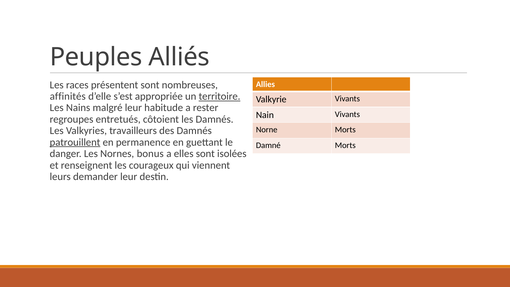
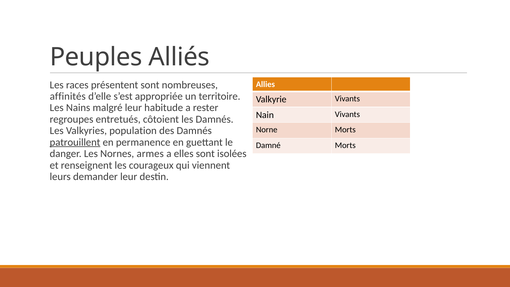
territoire underline: present -> none (220, 96)
travailleurs: travailleurs -> population (133, 131)
bonus: bonus -> armes (150, 154)
